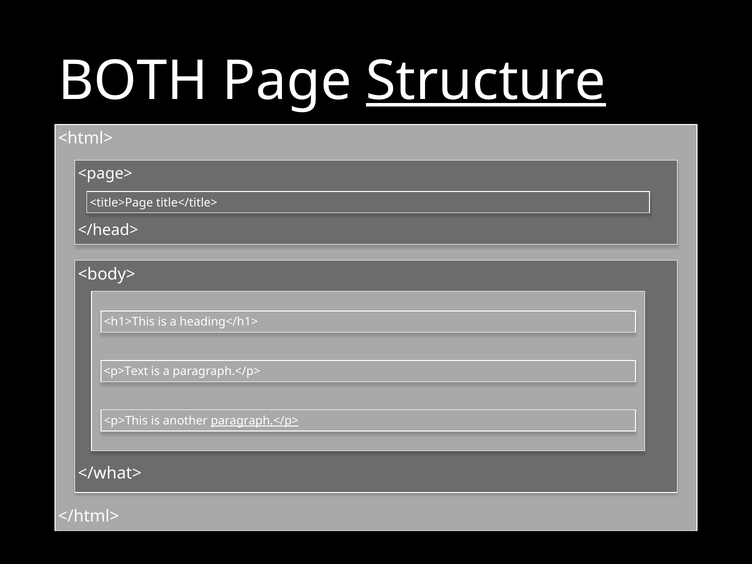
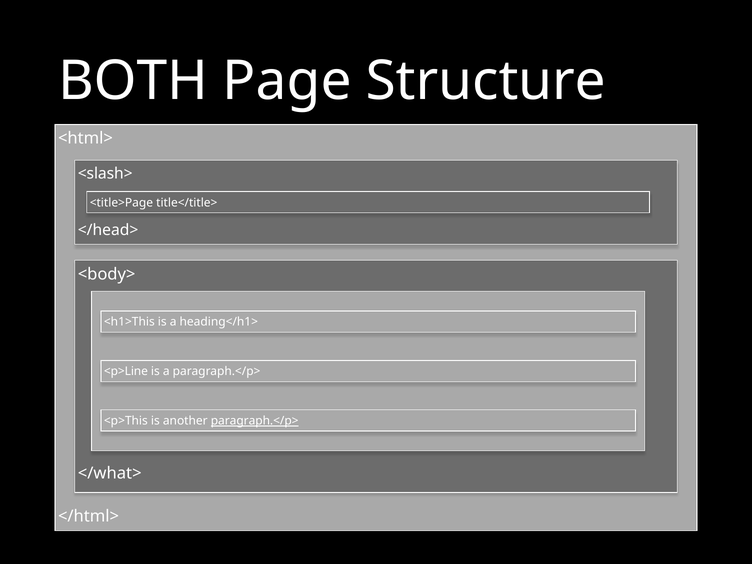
Structure underline: present -> none (486, 81)
<page>: <page> -> <slash> (105, 174)
<p>Text: <p>Text -> <p>Line (126, 371)
